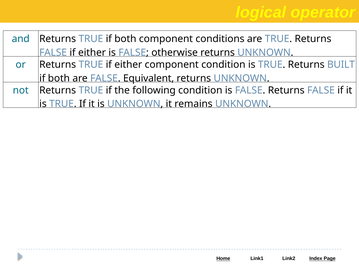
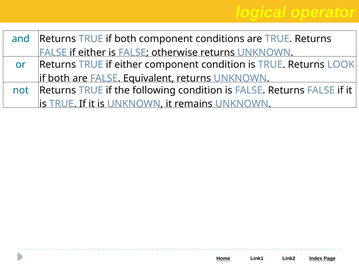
BUILT: BUILT -> LOOK (341, 65)
